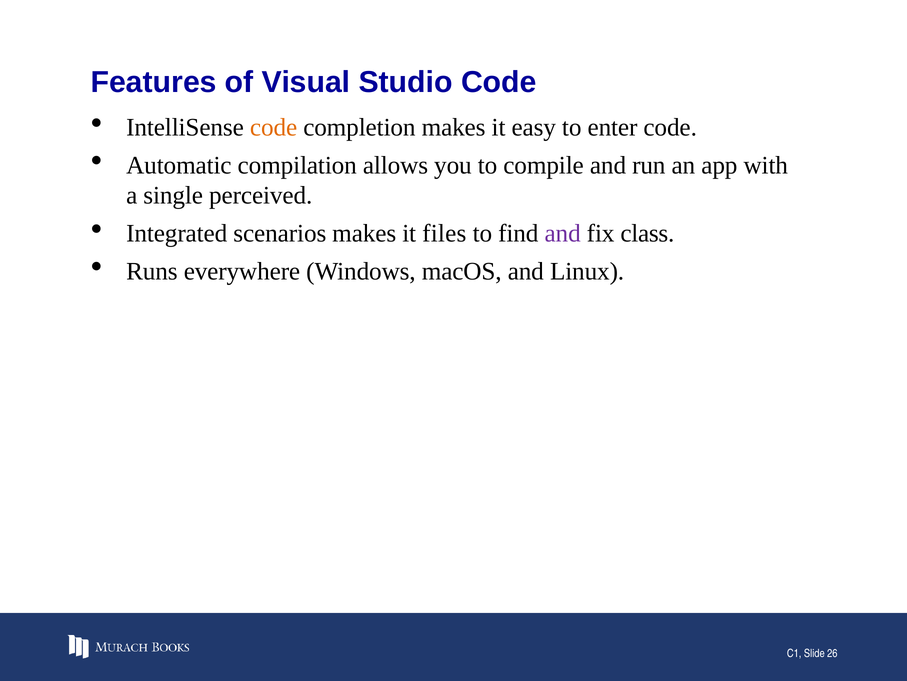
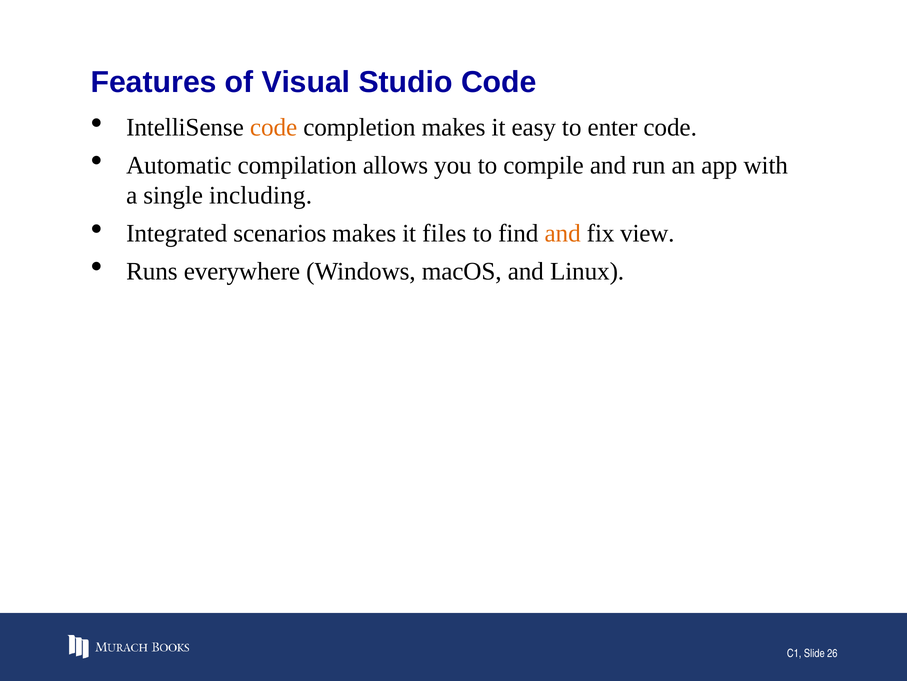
perceived: perceived -> including (261, 195)
and colour: purple -> orange (563, 233)
class: class -> view (647, 233)
